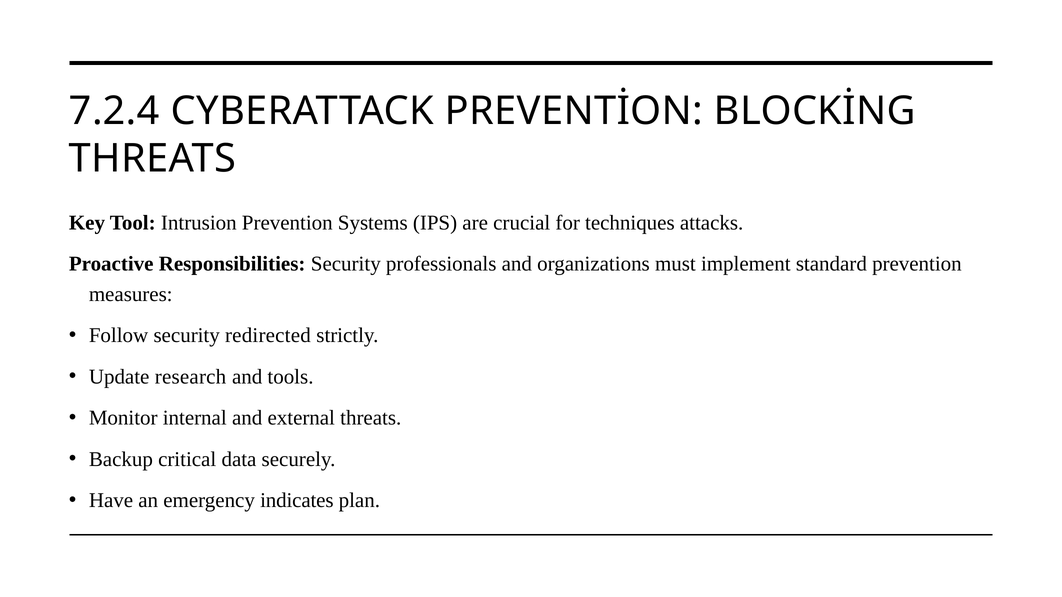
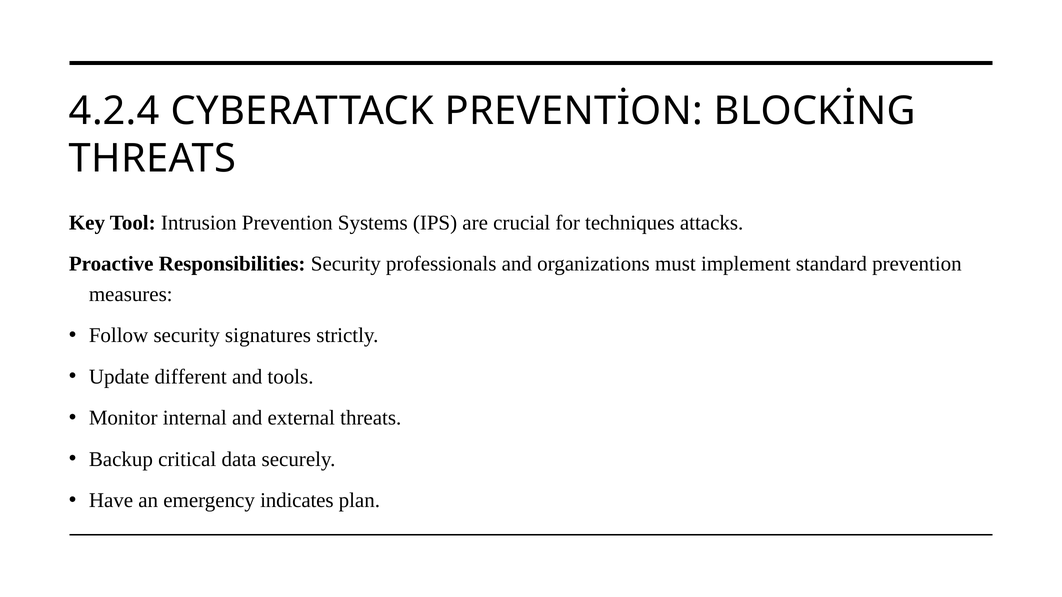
7.2.4: 7.2.4 -> 4.2.4 (114, 111)
redirected: redirected -> signatures (268, 336)
research: research -> different (191, 377)
